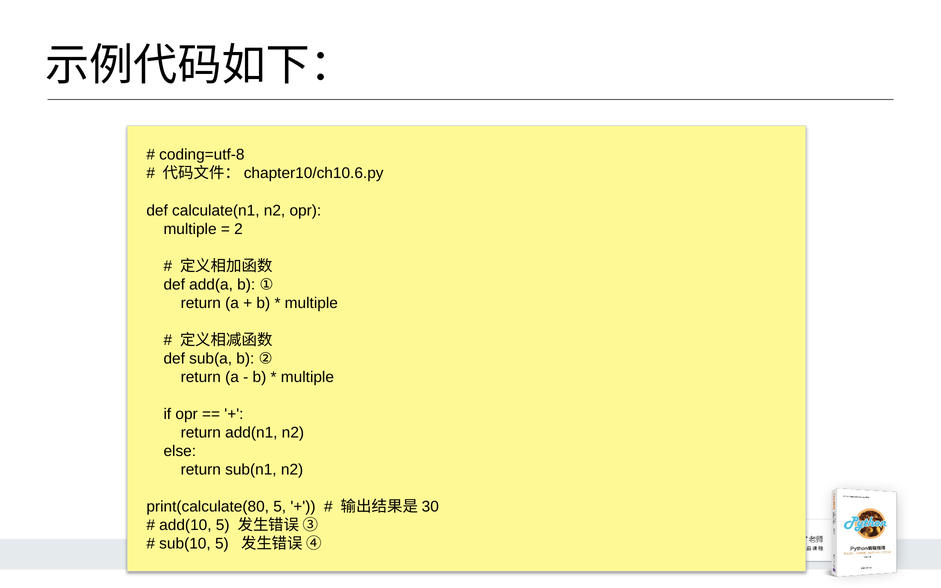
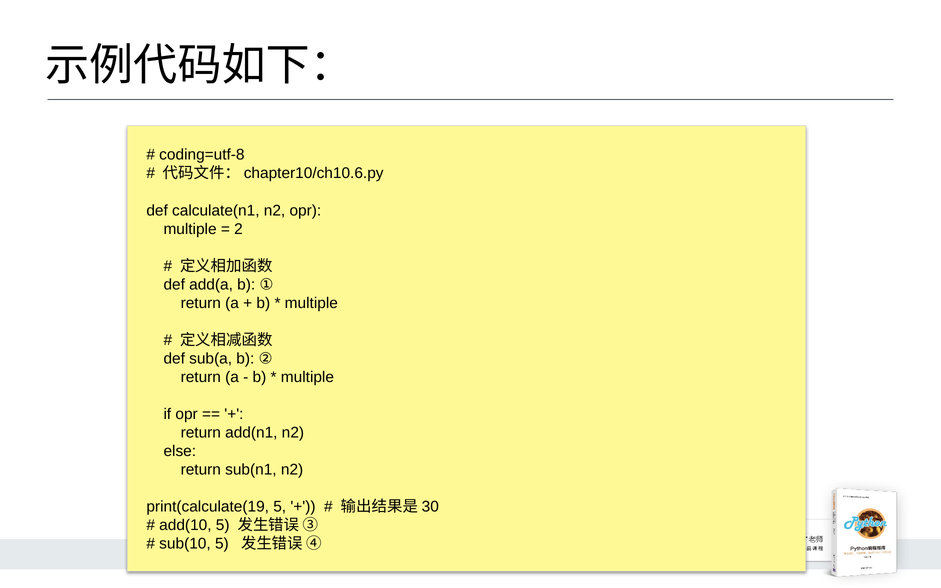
print(calculate(80: print(calculate(80 -> print(calculate(19 (208, 507)
